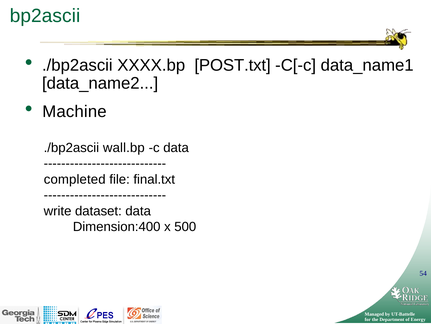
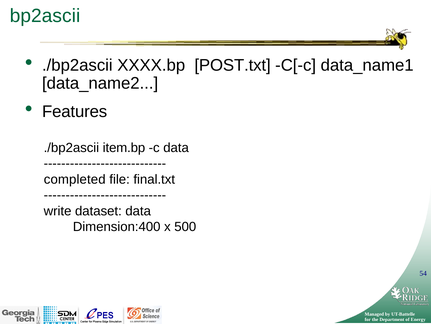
Machine: Machine -> Features (75, 111)
wall.bp: wall.bp -> item.bp (124, 147)
